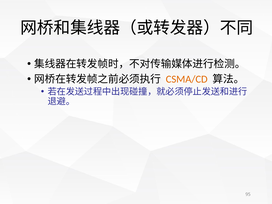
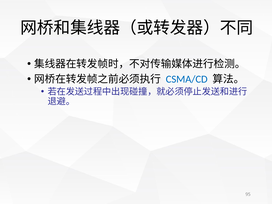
CSMA/CD colour: orange -> blue (187, 79)
